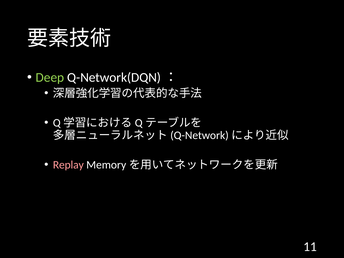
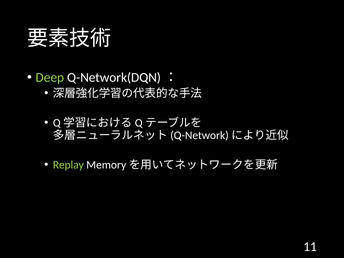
Replay colour: pink -> light green (68, 165)
